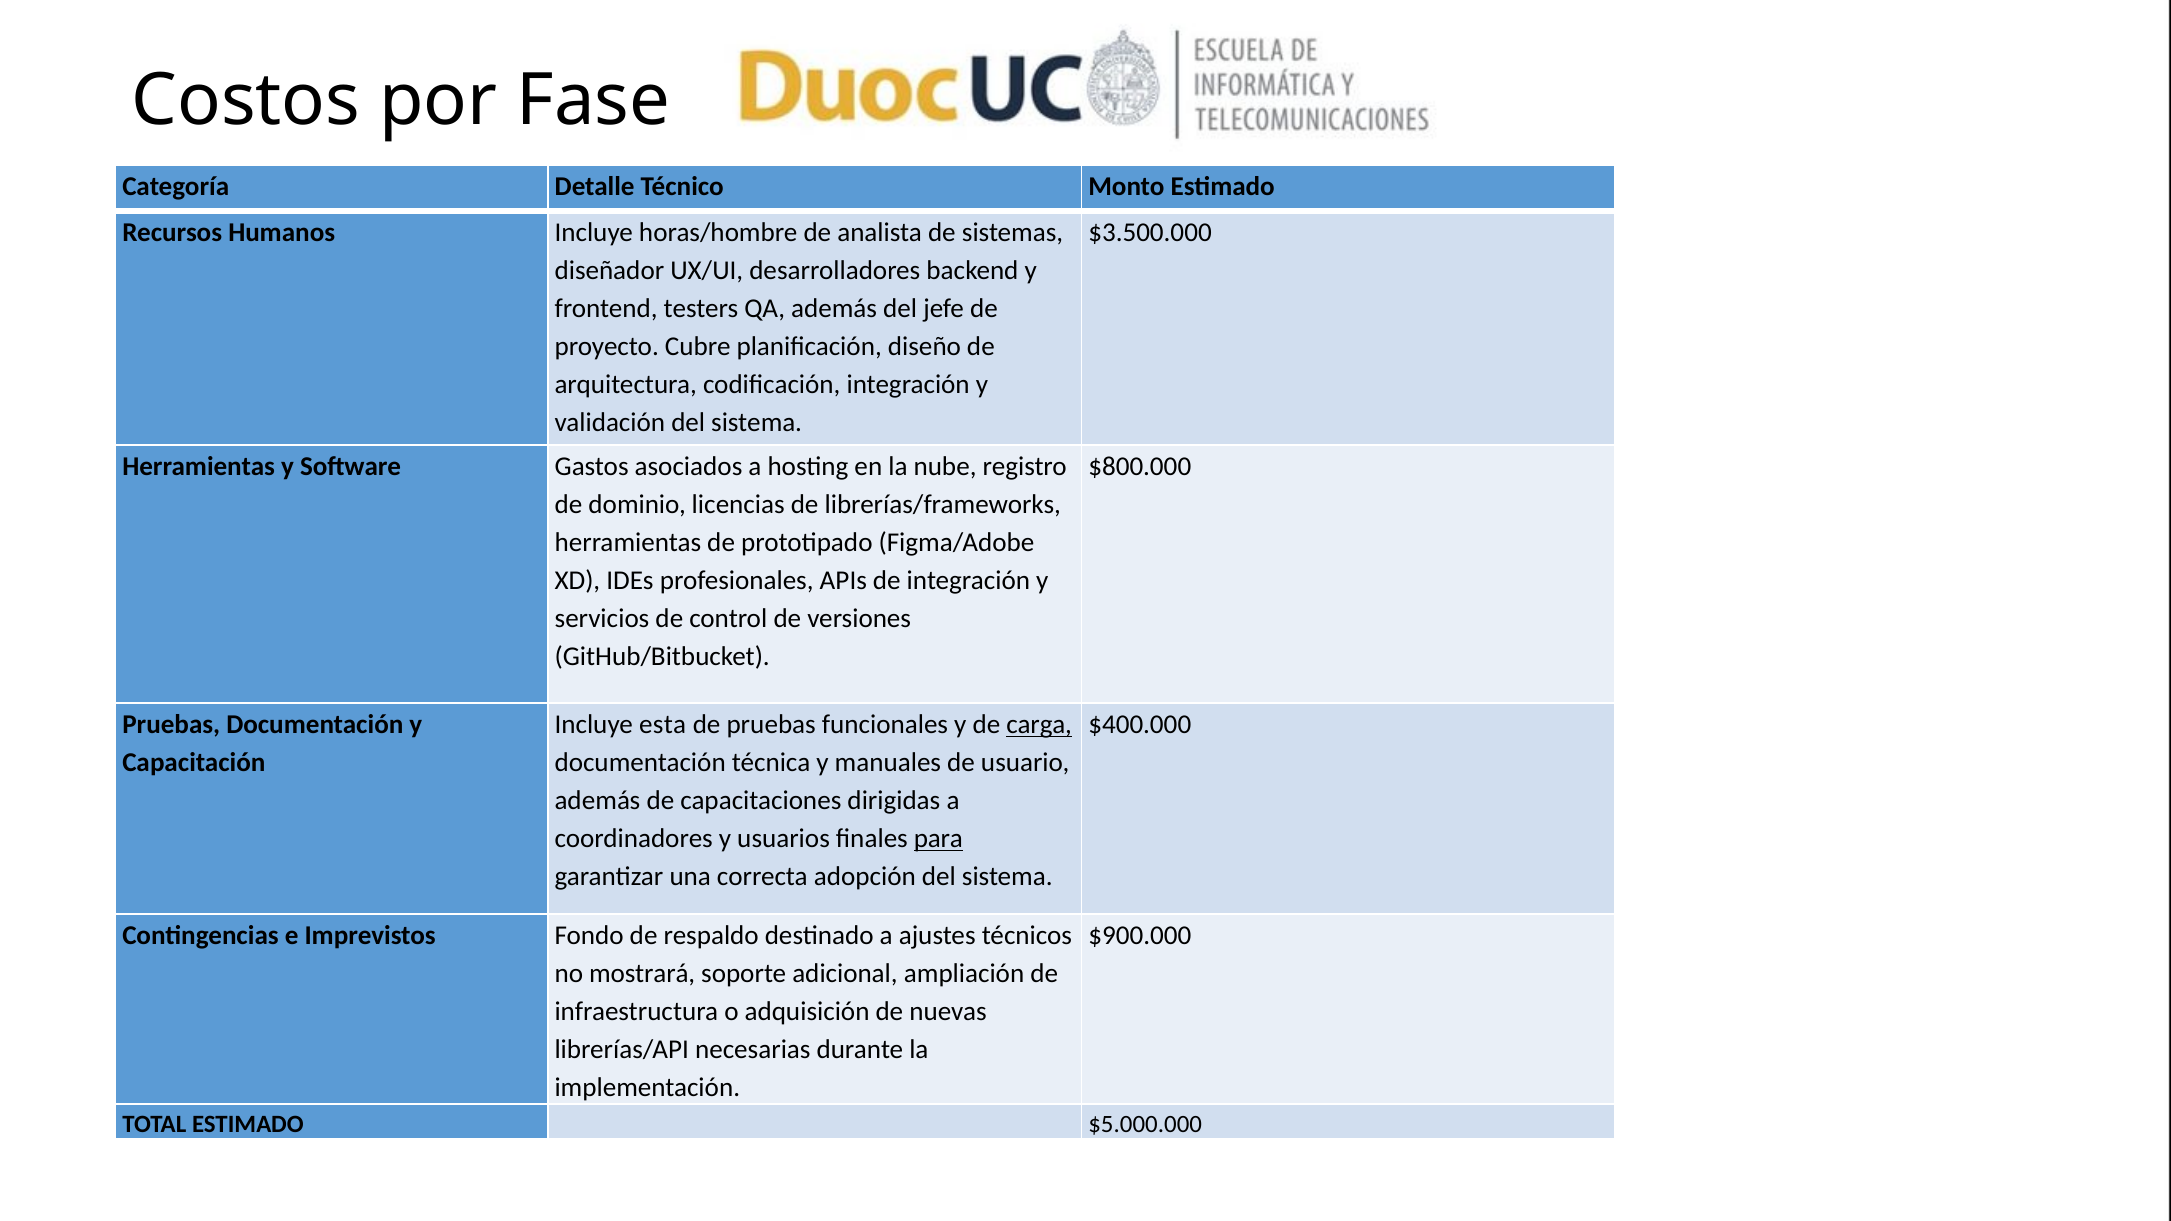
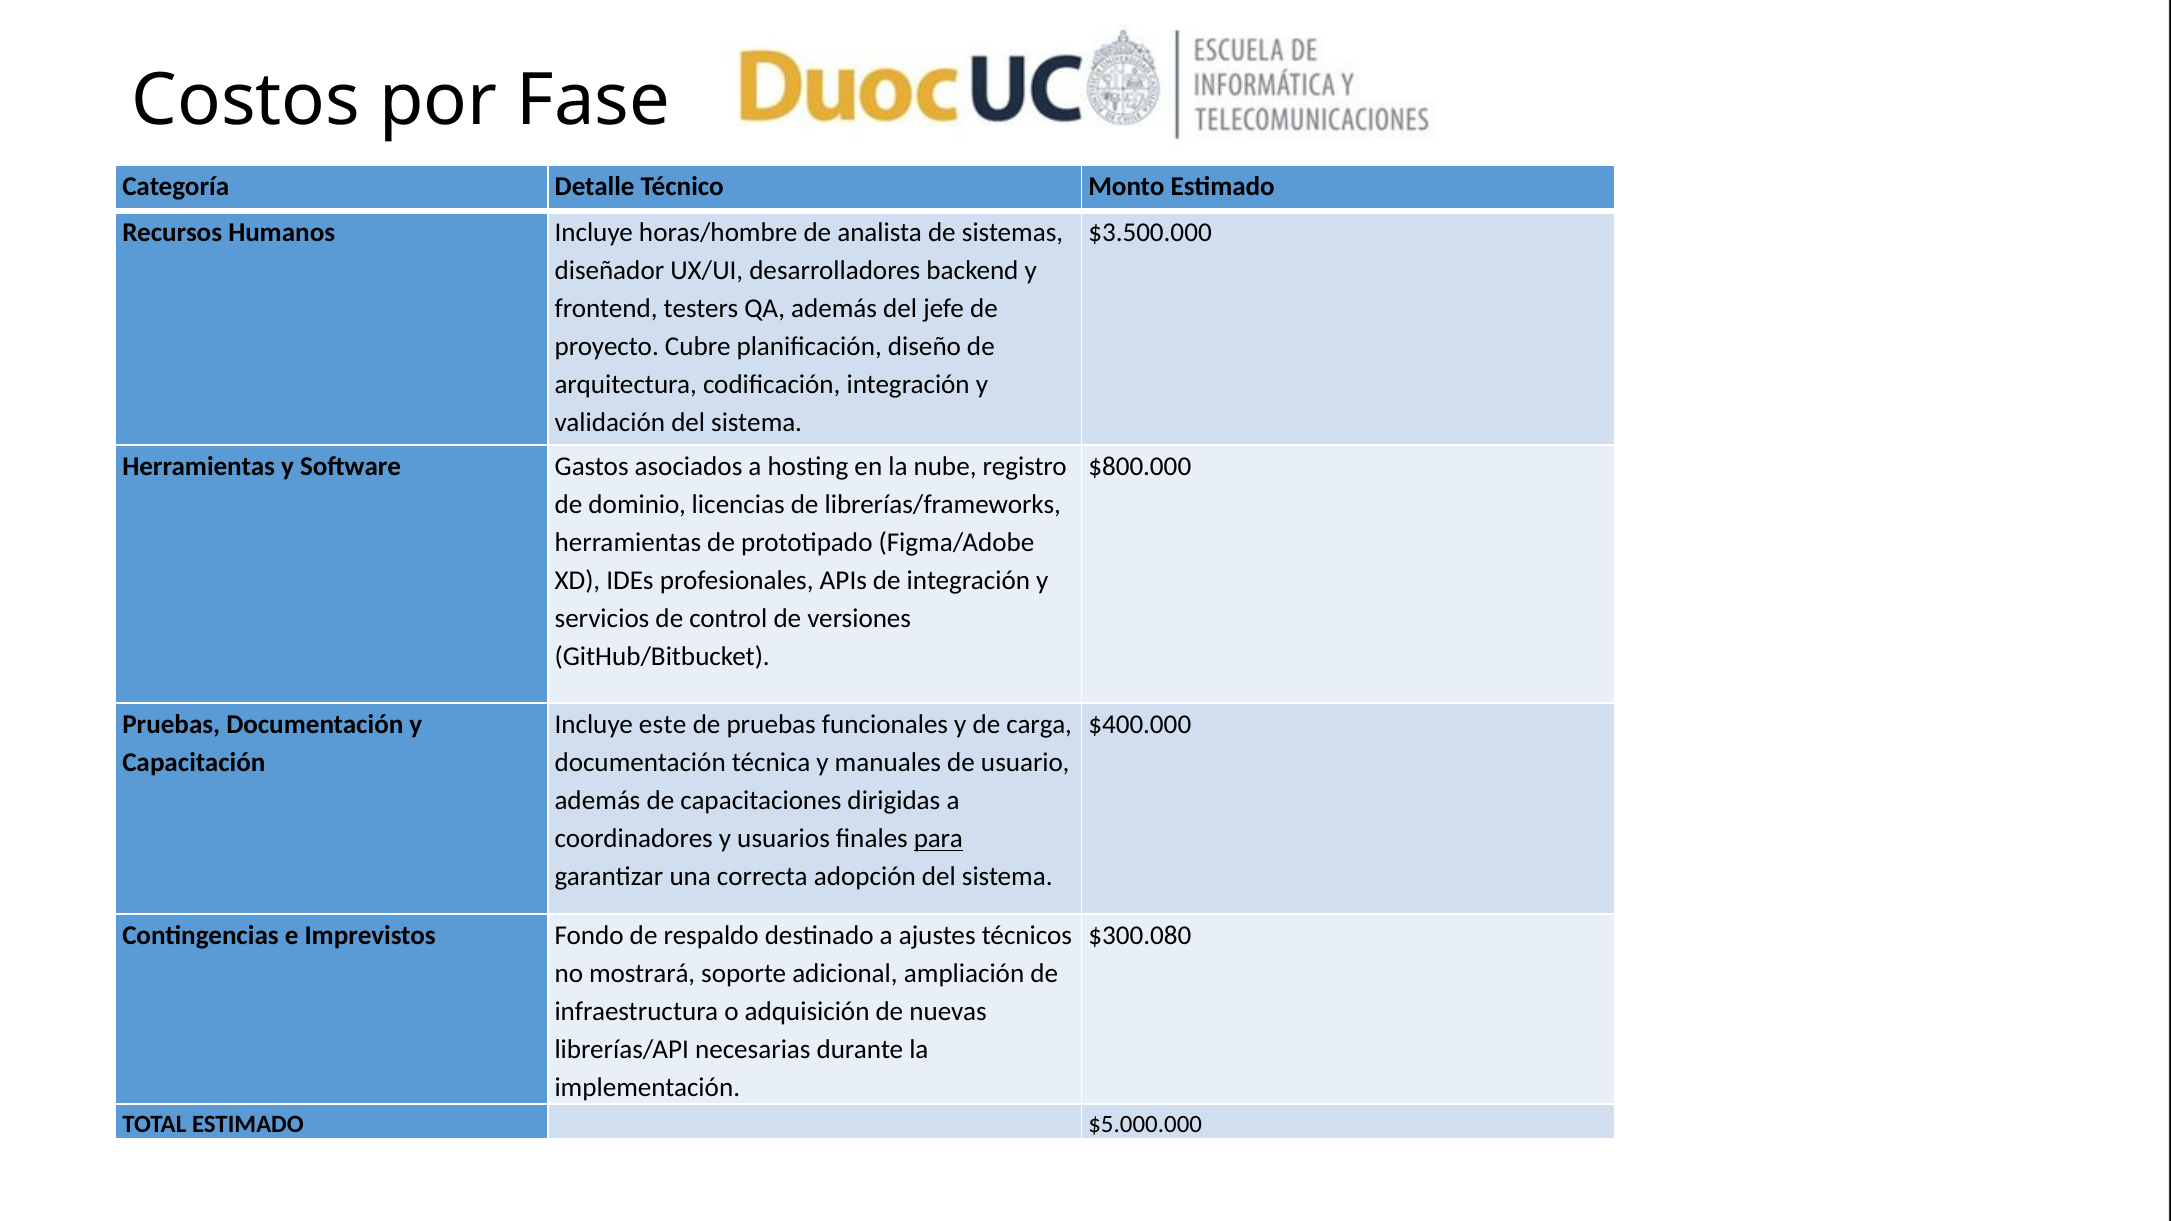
esta: esta -> este (663, 725)
carga underline: present -> none (1039, 725)
$900.000: $900.000 -> $300.080 (1140, 936)
